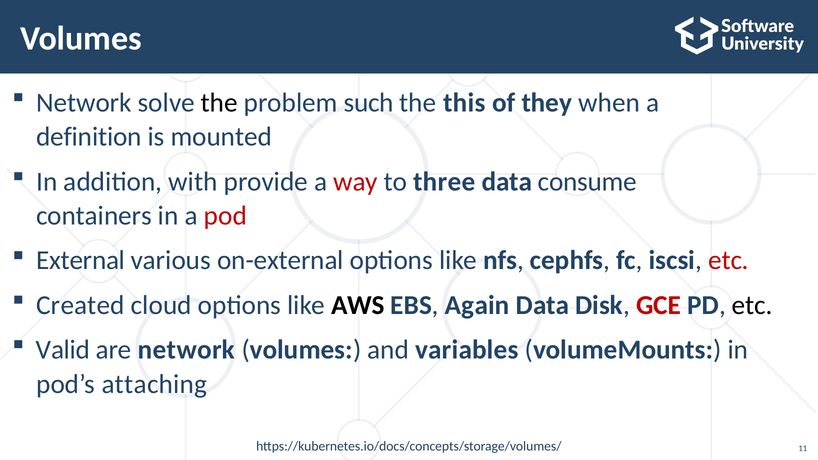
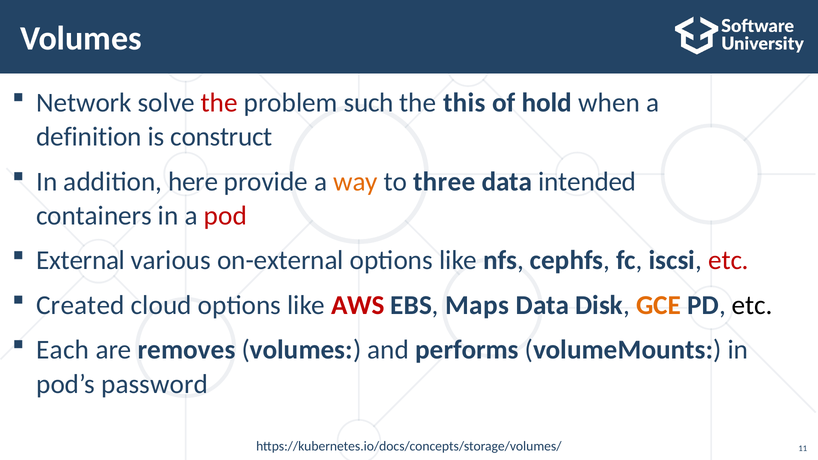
the colour: black -> red (219, 103)
they: they -> hold (547, 103)
mounted: mounted -> construct (221, 137)
with: with -> here (193, 182)
way colour: red -> orange (356, 182)
consume: consume -> intended (587, 182)
AWS colour: black -> red (358, 305)
Again: Again -> Maps (477, 305)
GCE colour: red -> orange (659, 305)
Valid: Valid -> Each (63, 350)
are network: network -> removes (187, 350)
variables: variables -> performs (467, 350)
attaching: attaching -> password (155, 384)
